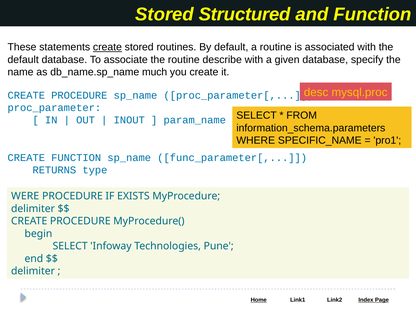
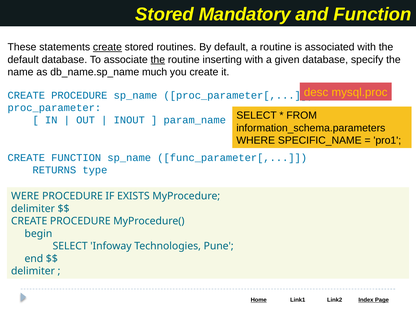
Structured: Structured -> Mandatory (245, 14)
the underline: none -> present (158, 60)
describe: describe -> inserting (222, 60)
